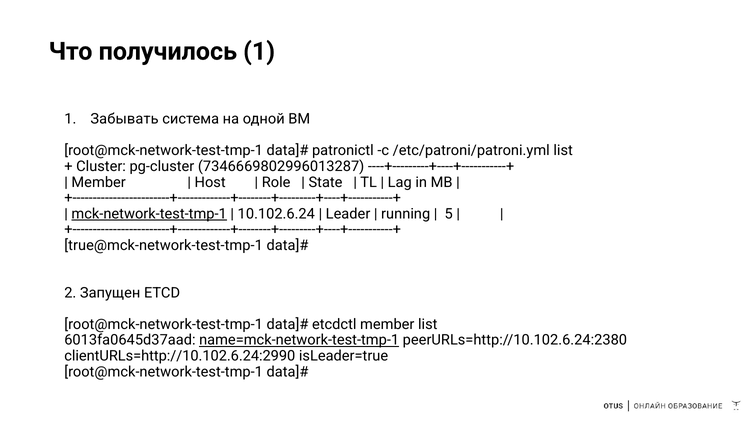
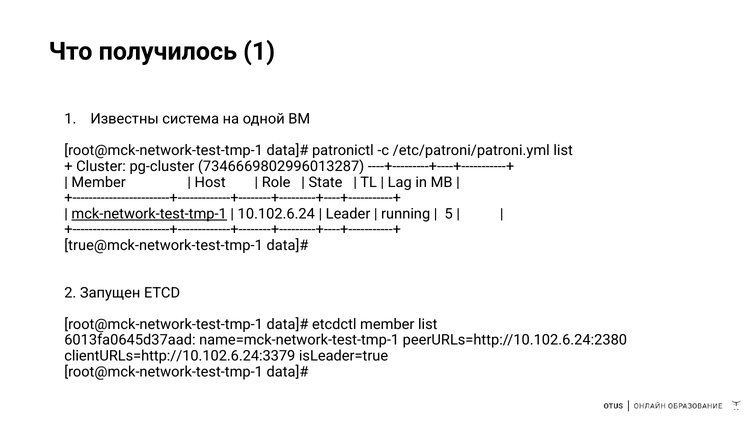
Забывать: Забывать -> Известны (125, 119)
name=mck-network-test-tmp-1 underline: present -> none (299, 341)
clientURLs=http://10.102.6.24:2990: clientURLs=http://10.102.6.24:2990 -> clientURLs=http://10.102.6.24:3379 (180, 356)
